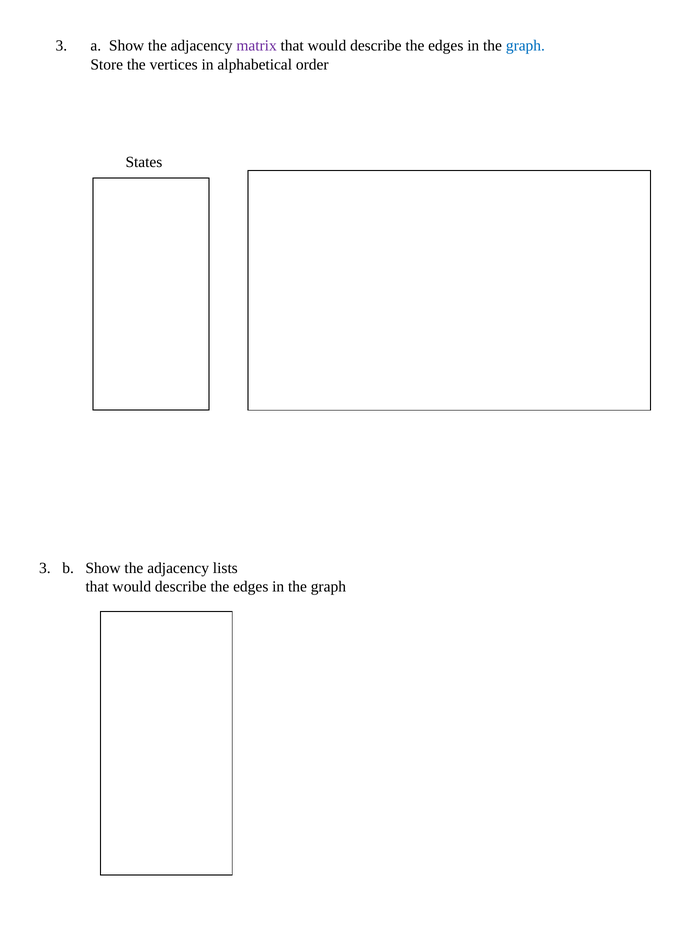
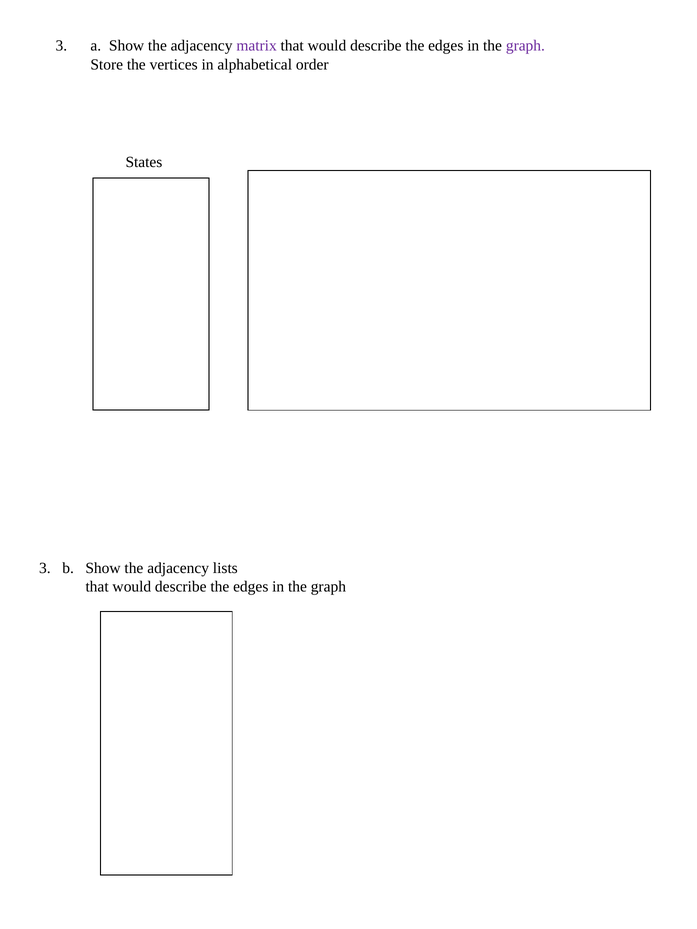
graph colour: blue -> purple (525, 46)
